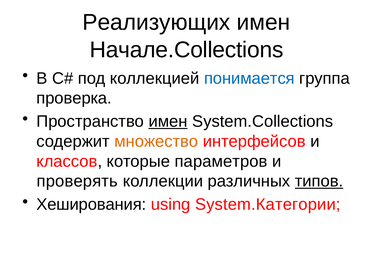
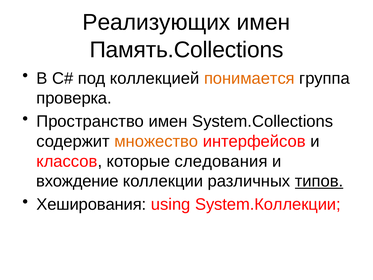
Начале.Collections: Начале.Collections -> Память.Collections (186, 50)
понимается colour: blue -> orange (249, 78)
имен underline: present -> none (168, 121)
параметров: параметров -> следования (221, 161)
проверять: проверять -> вхождение (77, 181)
System.Категории: System.Категории -> System.Коллекции (268, 204)
